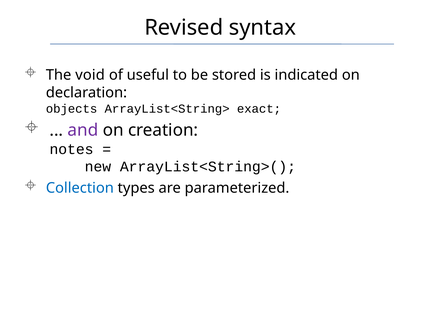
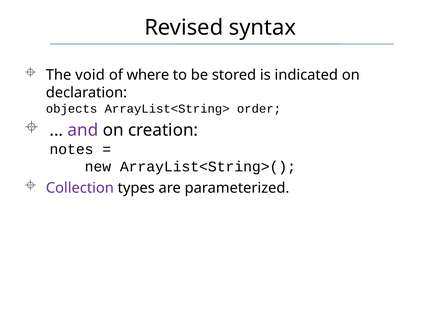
useful: useful -> where (148, 75)
exact: exact -> order (259, 109)
Collection colour: blue -> purple (80, 188)
